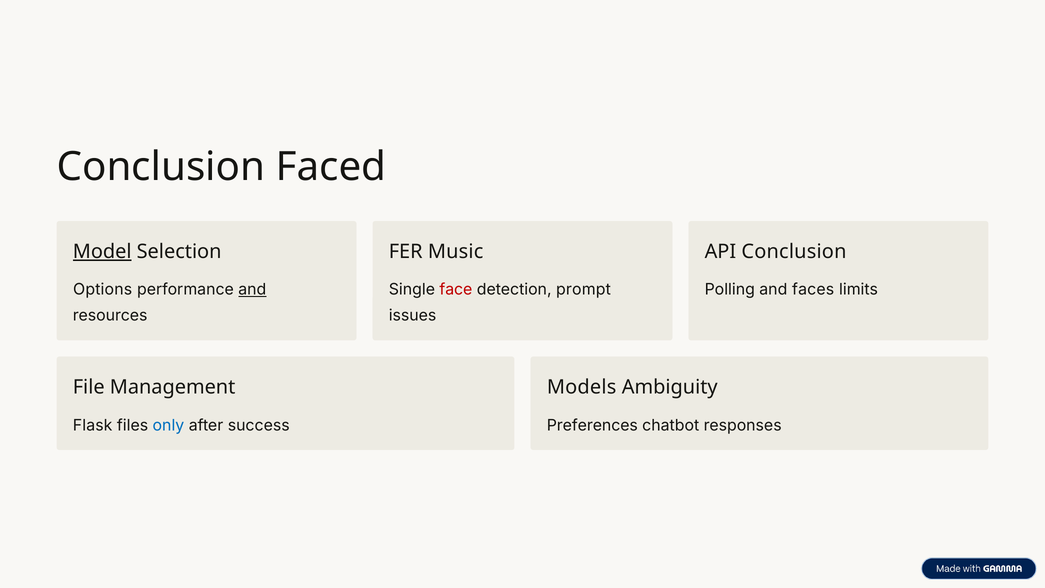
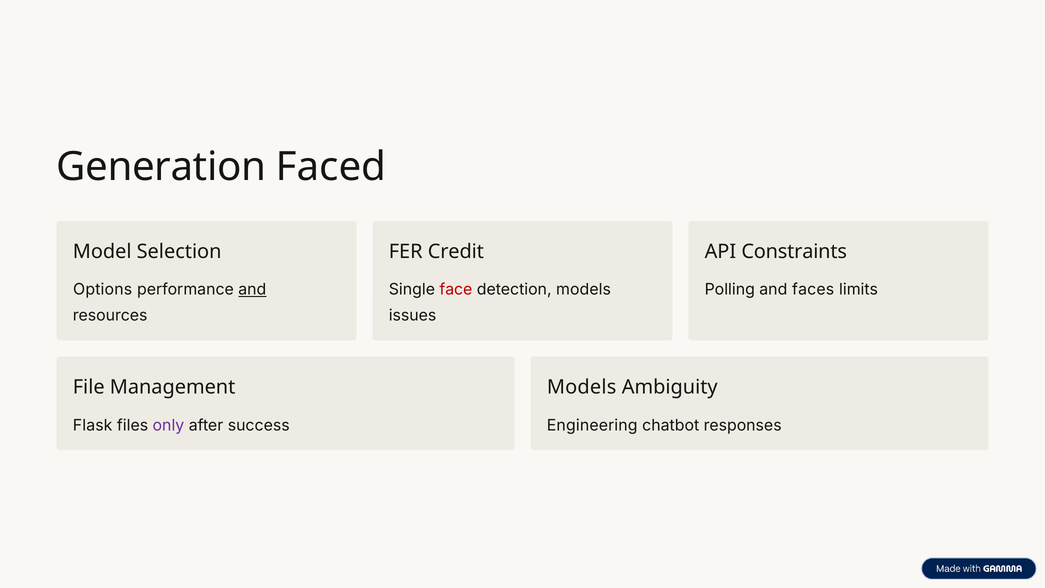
Conclusion: Conclusion -> Generation (161, 167)
Model underline: present -> none (102, 252)
Music: Music -> Credit (456, 252)
API Conclusion: Conclusion -> Constraints (794, 252)
detection prompt: prompt -> models (584, 290)
only colour: blue -> purple (168, 425)
Preferences: Preferences -> Engineering (592, 425)
